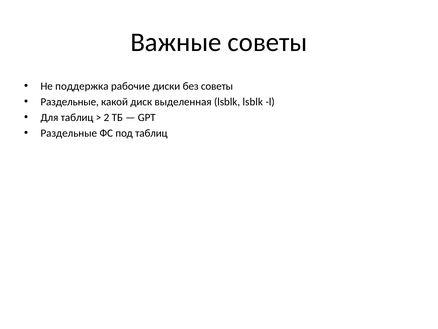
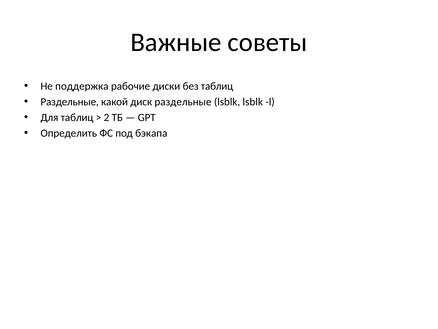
без советы: советы -> таблиц (217, 86)
диск выделенная: выделенная -> раздельные (183, 102)
Раздельные: Раздельные -> Определить (69, 133)
под таблиц: таблиц -> бэкапа (151, 133)
